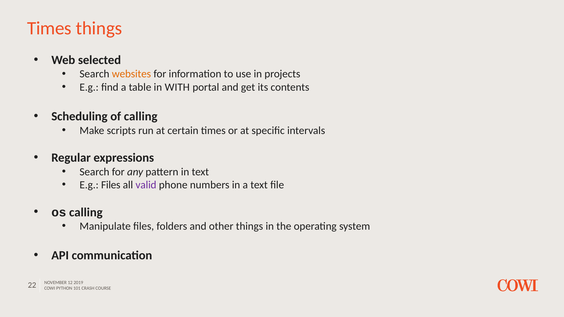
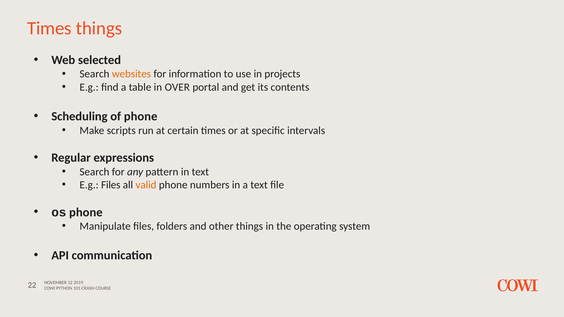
WITH: WITH -> OVER (177, 87)
of calling: calling -> phone (141, 117)
valid colour: purple -> orange (146, 185)
os calling: calling -> phone (86, 212)
